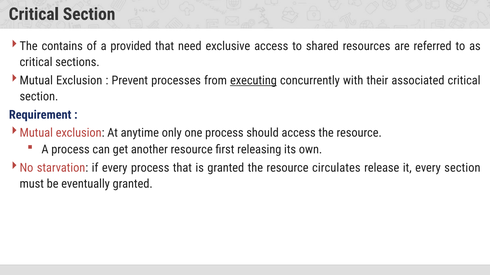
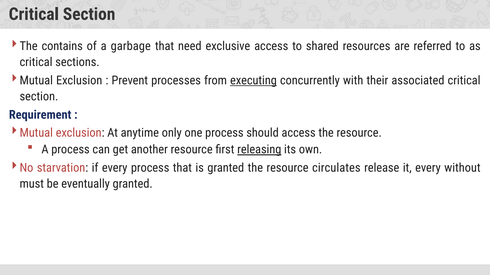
provided: provided -> garbage (131, 46)
releasing underline: none -> present (259, 150)
every section: section -> without (462, 168)
